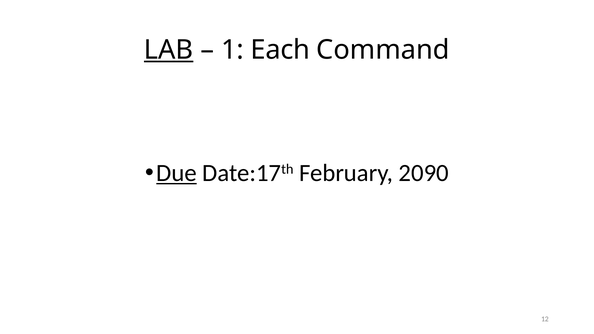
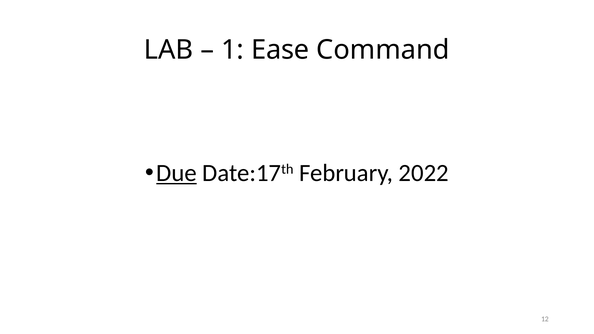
LAB underline: present -> none (169, 50)
Each: Each -> Ease (280, 50)
2090: 2090 -> 2022 (424, 173)
